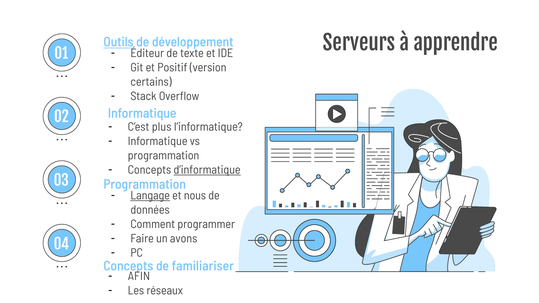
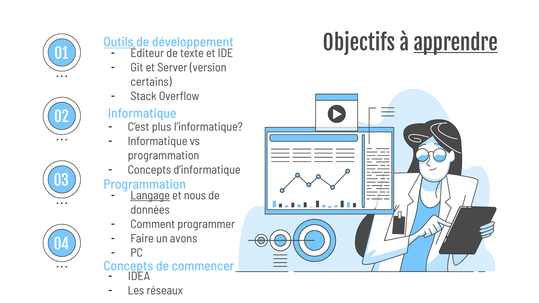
Serveurs: Serveurs -> Objectifs (359, 44)
apprendre underline: none -> present (456, 44)
Positif: Positif -> Server (172, 68)
d’informatique underline: present -> none (207, 170)
familiariser: familiariser -> commencer (203, 266)
AFIN: AFIN -> IDEA (139, 276)
